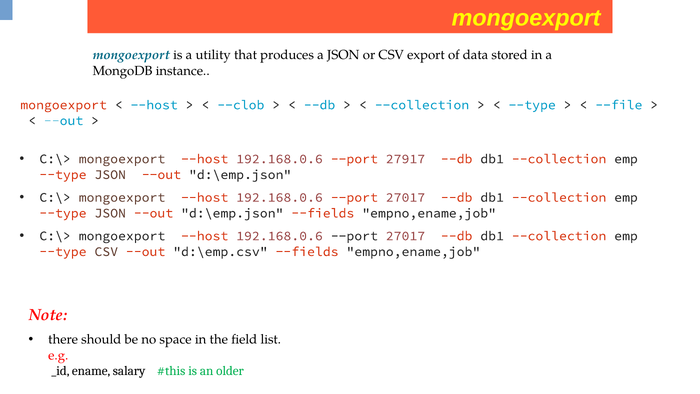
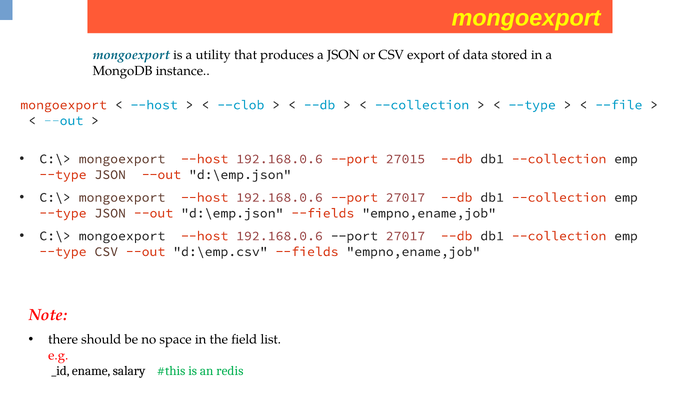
27917: 27917 -> 27015 (405, 159)
older: older -> redis (230, 371)
